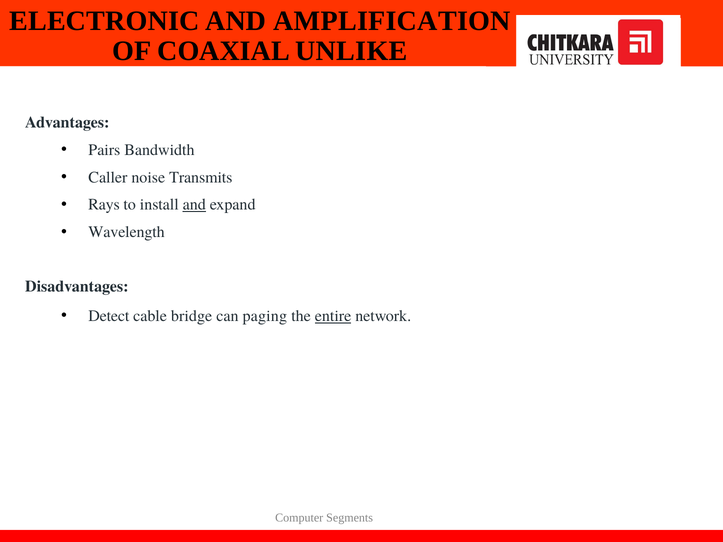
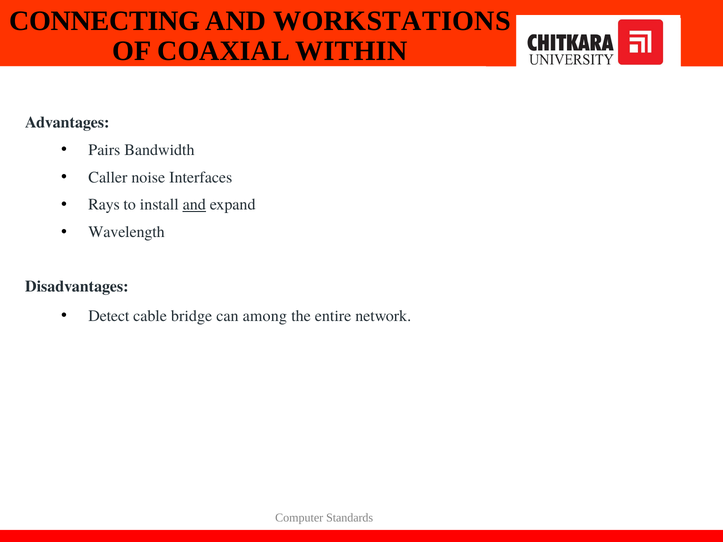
ELECTRONIC: ELECTRONIC -> CONNECTING (105, 21)
AMPLIFICATION: AMPLIFICATION -> WORKSTATIONS (392, 21)
UNLIKE: UNLIKE -> WITHIN (351, 51)
Transmits: Transmits -> Interfaces (201, 177)
paging: paging -> among (265, 316)
entire underline: present -> none (333, 316)
Segments: Segments -> Standards (350, 518)
